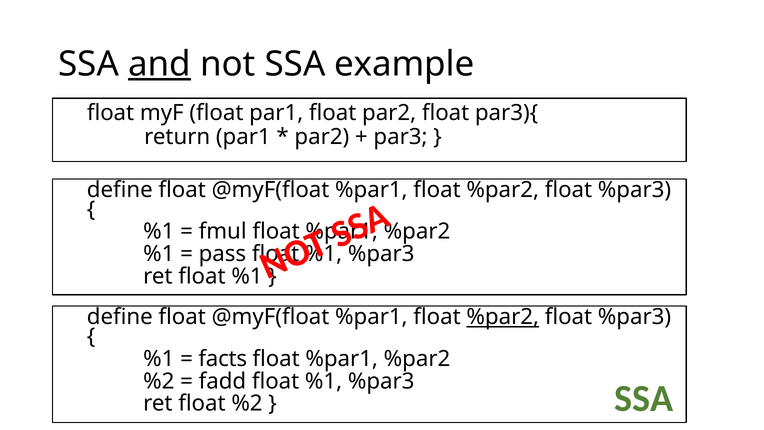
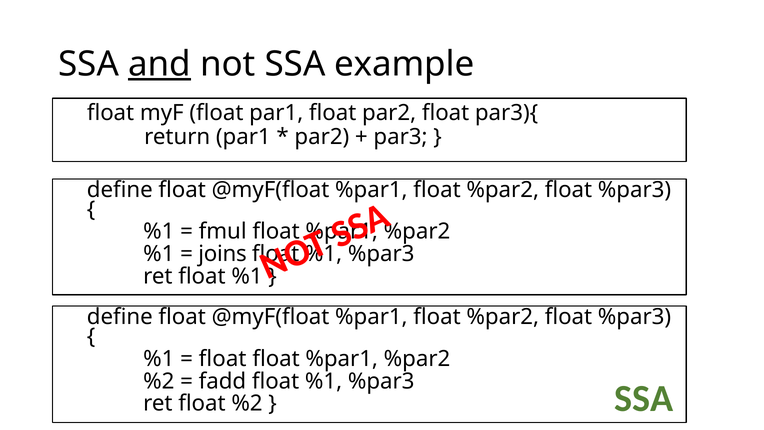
pass: pass -> joins (223, 254)
%par2 underline: present -> none (503, 317)
facts: facts -> float (223, 359)
